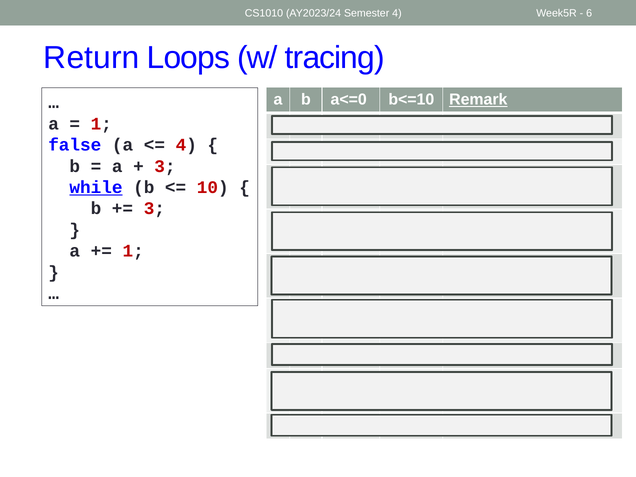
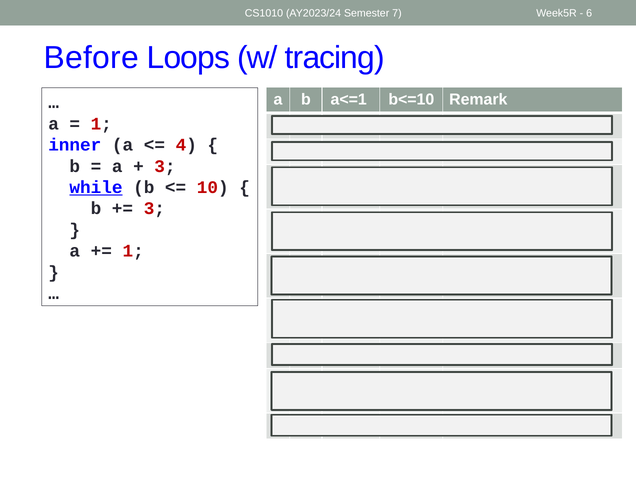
Semester 4: 4 -> 7 (397, 13)
Return: Return -> Before (91, 58)
a<=0: a<=0 -> a<=1 (349, 99)
Remark underline: present -> none (478, 99)
false: false -> inner (75, 145)
